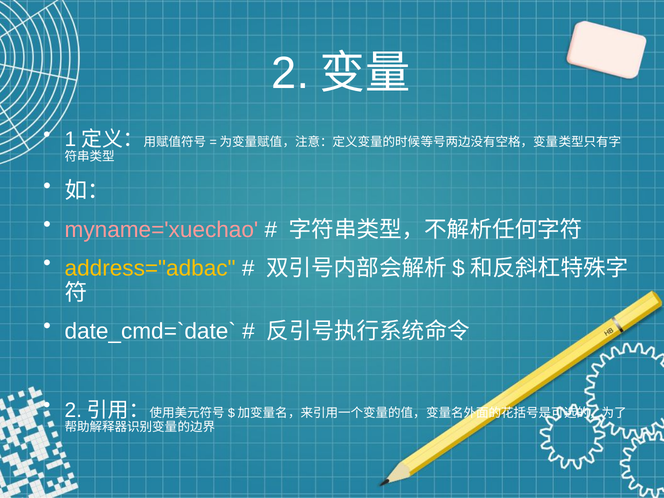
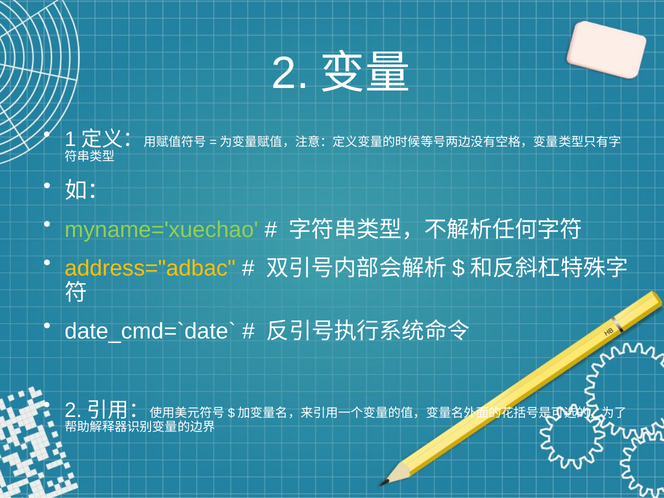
myname='xuechao colour: pink -> light green (161, 230)
